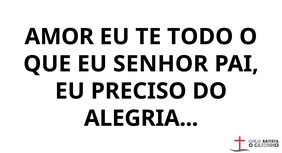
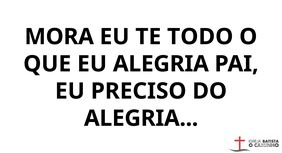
AMOR: AMOR -> MORA (59, 37)
EU SENHOR: SENHOR -> ALEGRIA (161, 64)
